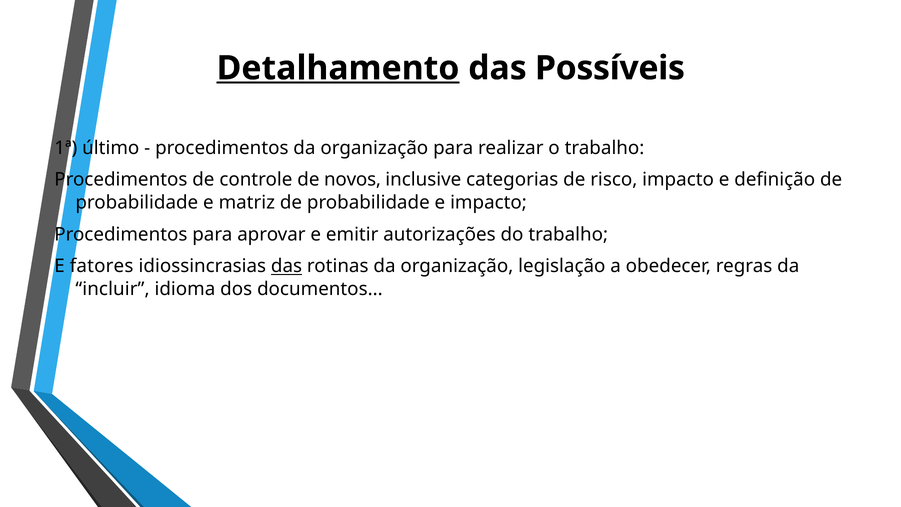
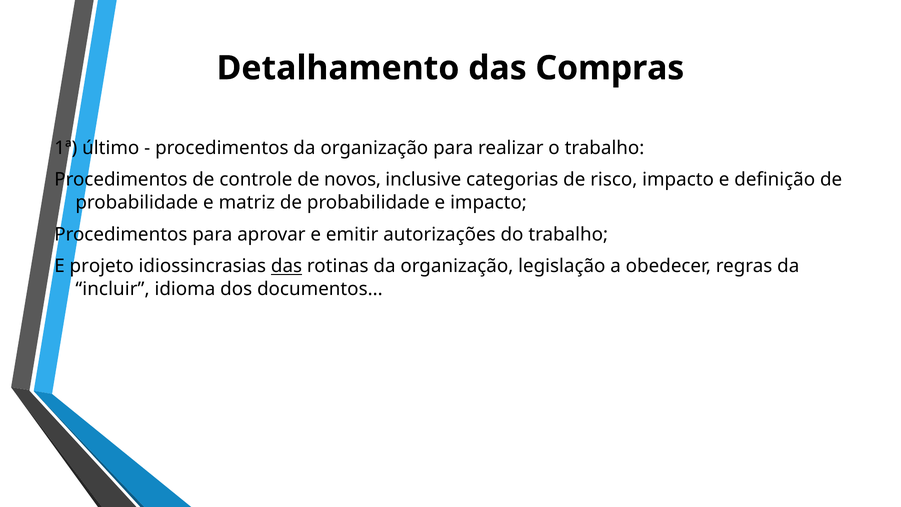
Detalhamento underline: present -> none (338, 68)
Possíveis: Possíveis -> Compras (610, 68)
fatores: fatores -> projeto (102, 266)
